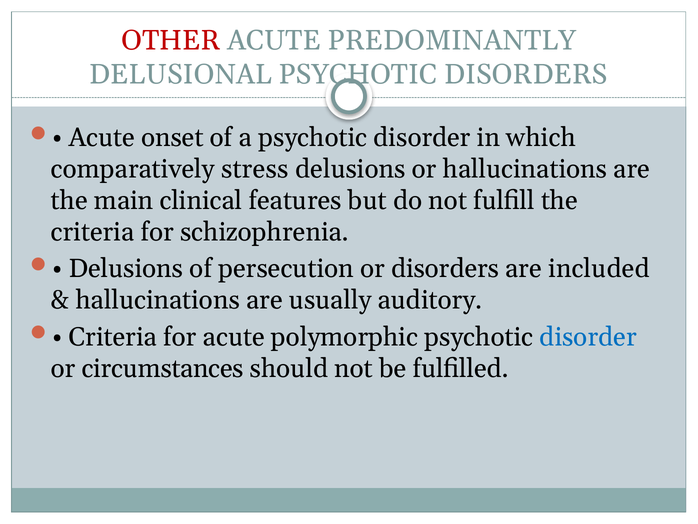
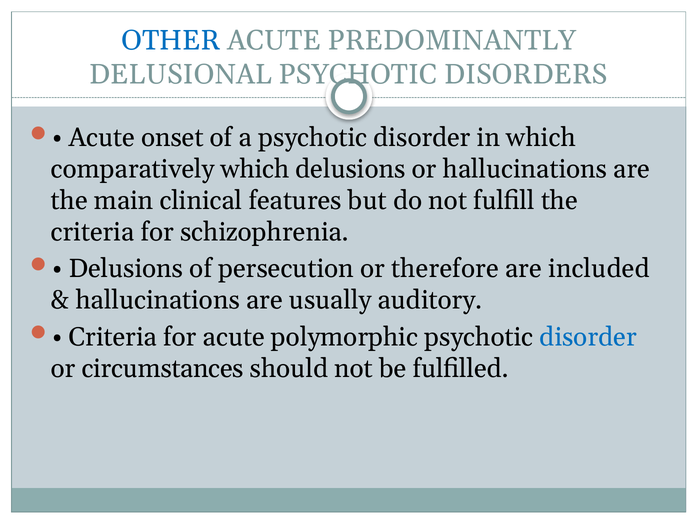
OTHER colour: red -> blue (171, 41)
comparatively stress: stress -> which (255, 169)
or disorders: disorders -> therefore (445, 269)
